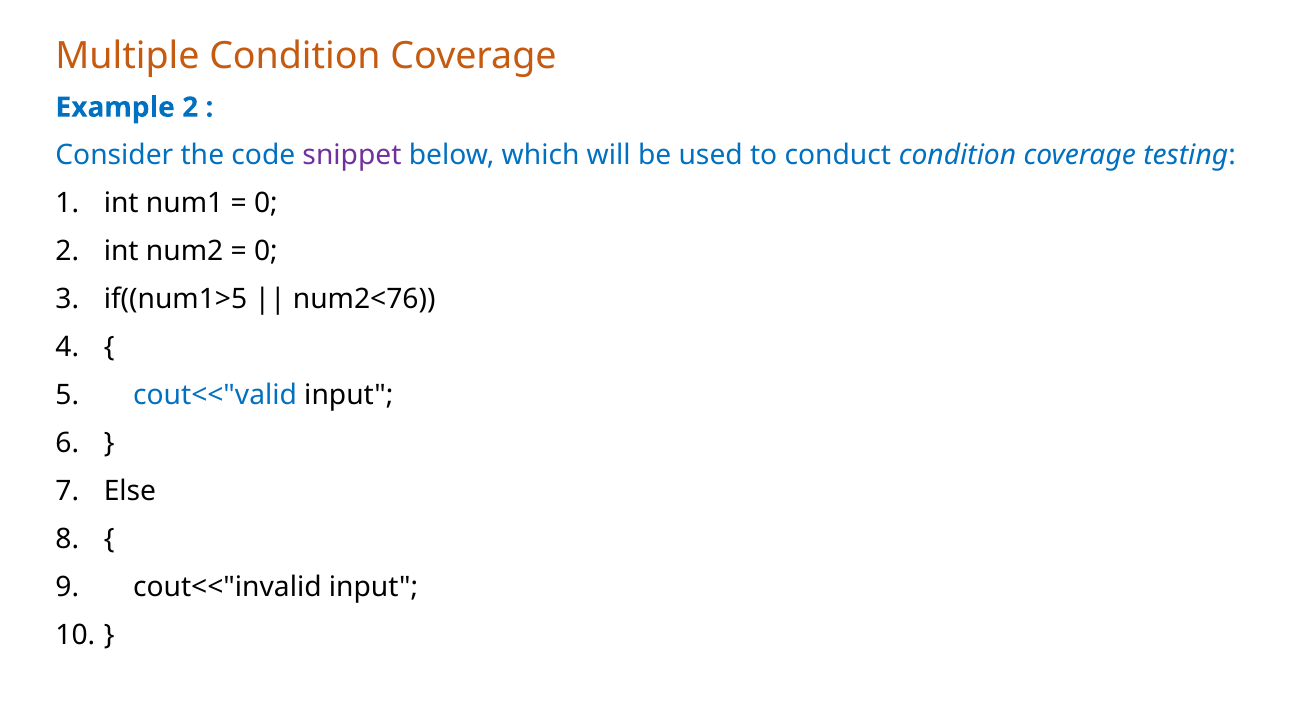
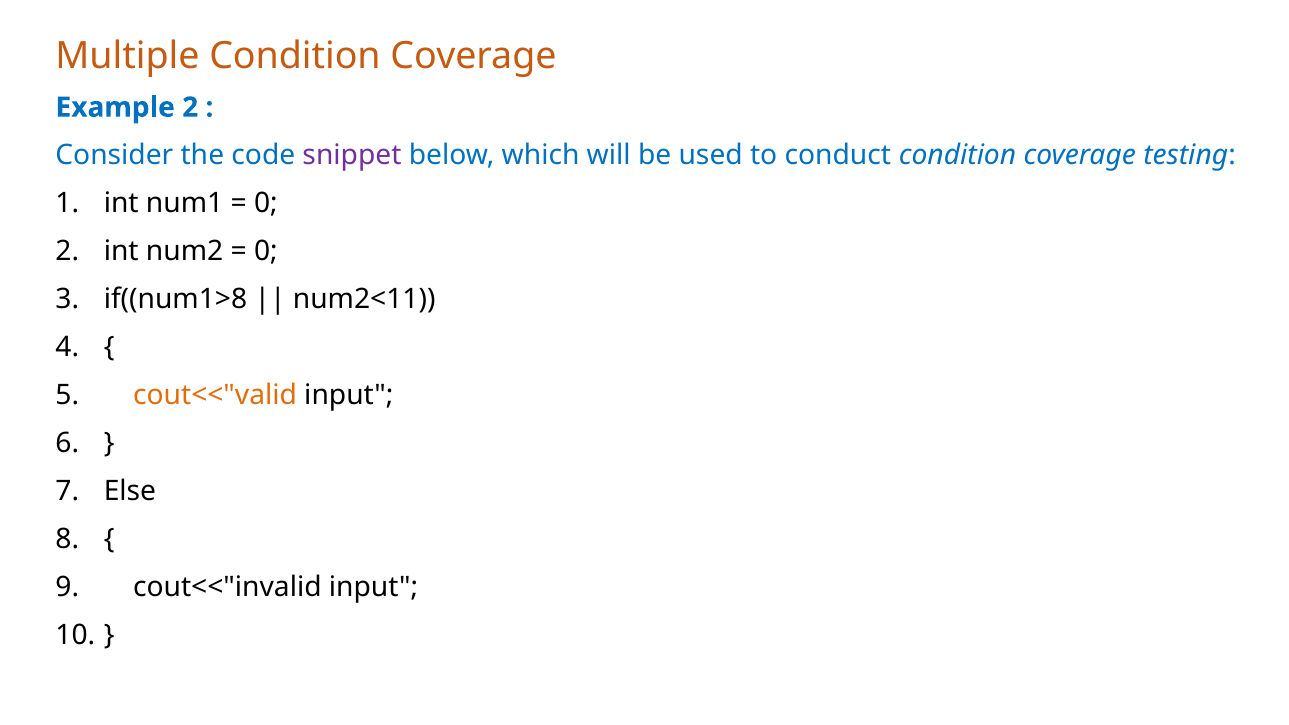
if((num1>5: if((num1>5 -> if((num1>8 (175, 299)
num2<76: num2<76 -> num2<11 (364, 299)
cout<<"valid colour: blue -> orange (215, 395)
